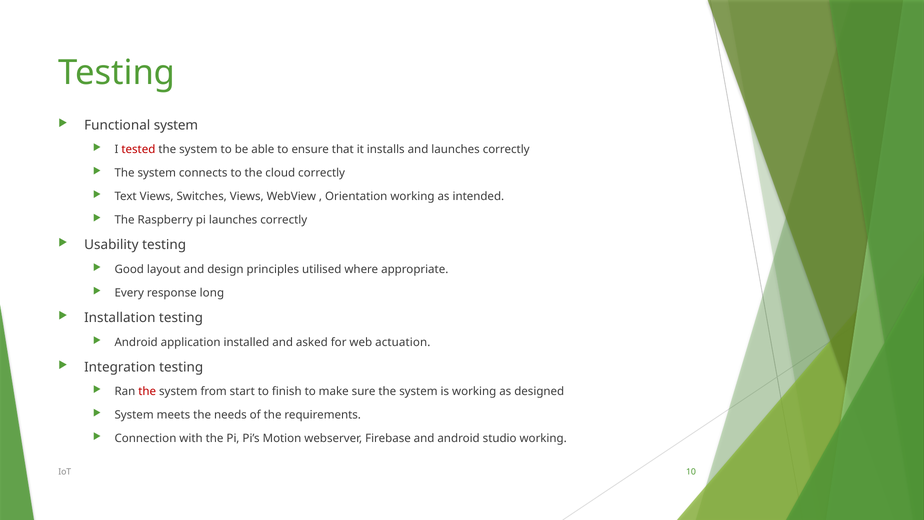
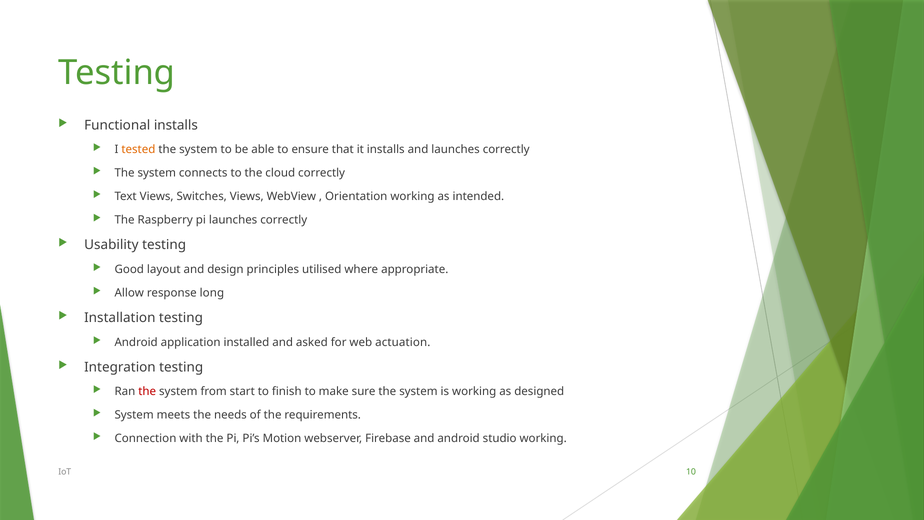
Functional system: system -> installs (176, 125)
tested colour: red -> orange (138, 150)
Every: Every -> Allow (129, 293)
